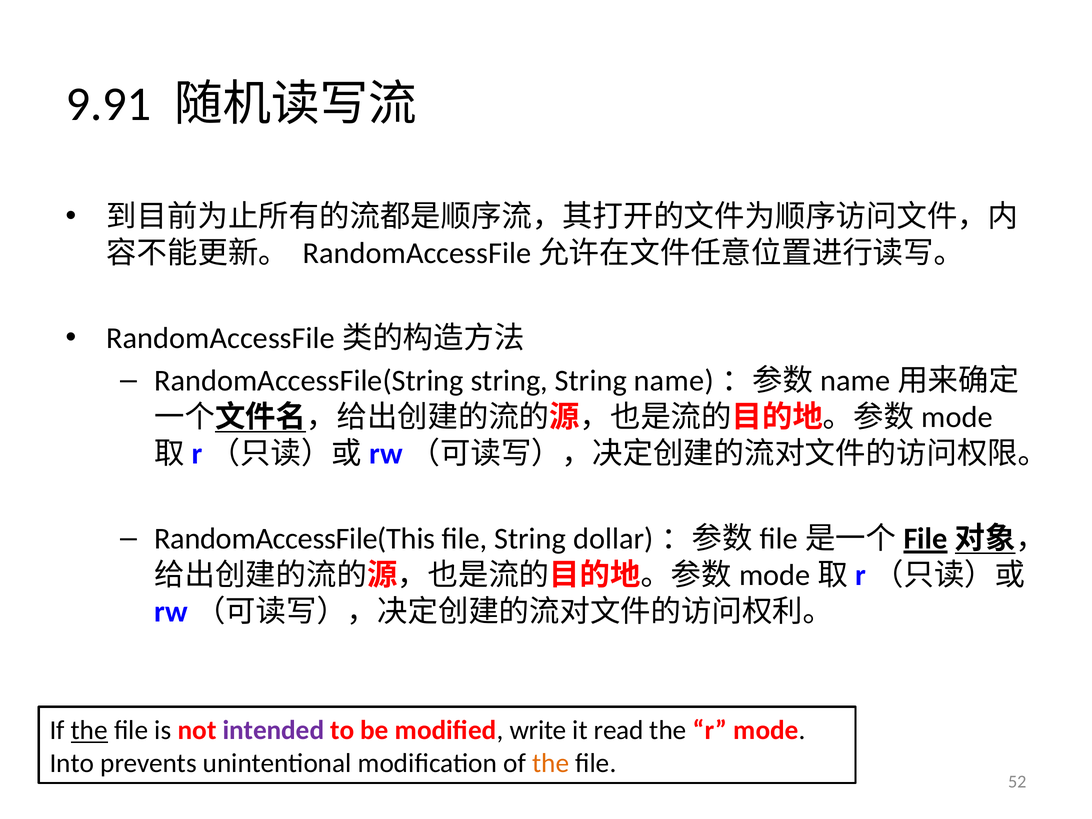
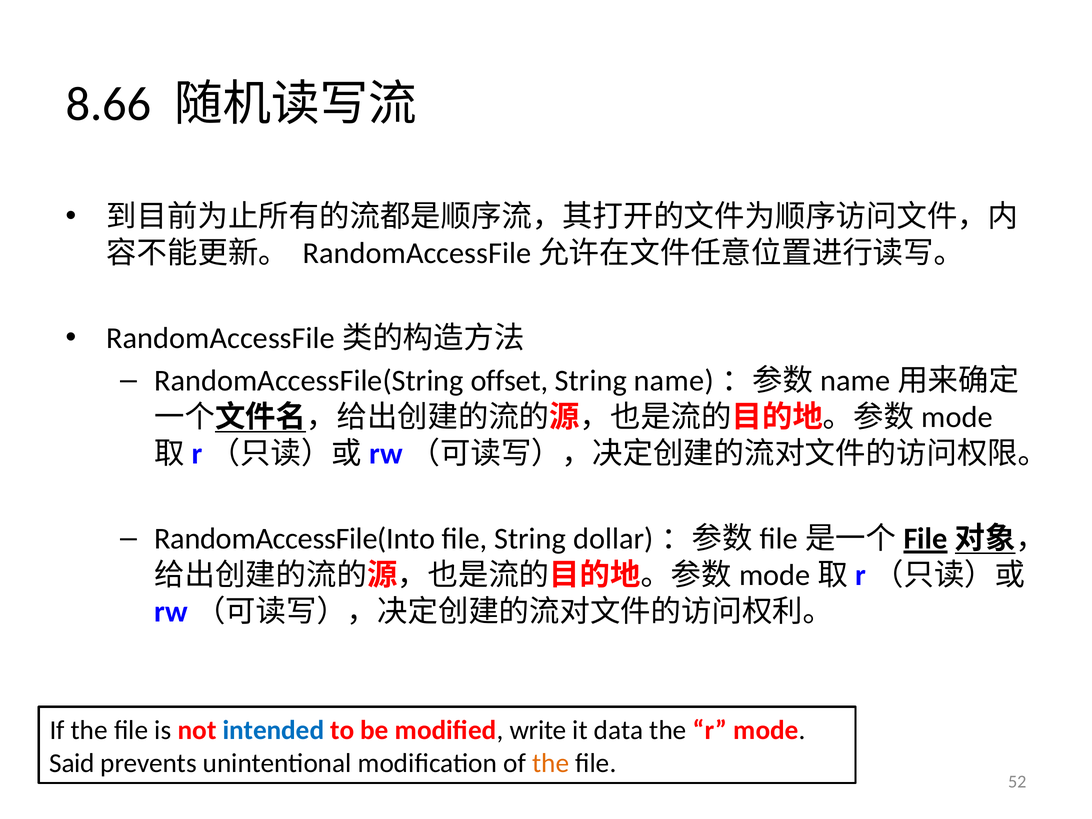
9.91: 9.91 -> 8.66 (109, 104)
RandomAccessFile(String string: string -> offset (509, 381)
RandomAccessFile(This: RandomAccessFile(This -> RandomAccessFile(Into (295, 539)
the underline: present -> none (89, 730)
intended colour: purple -> blue (273, 730)
read: read -> data (619, 730)
Into: Into -> Said (72, 763)
